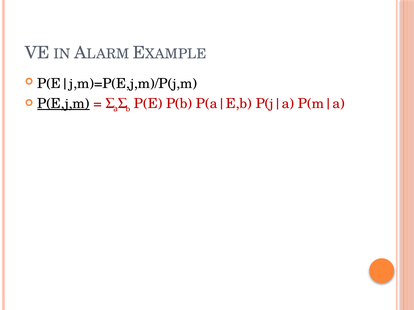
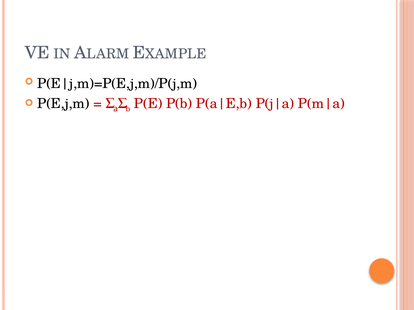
P(E,j,m underline: present -> none (63, 104)
